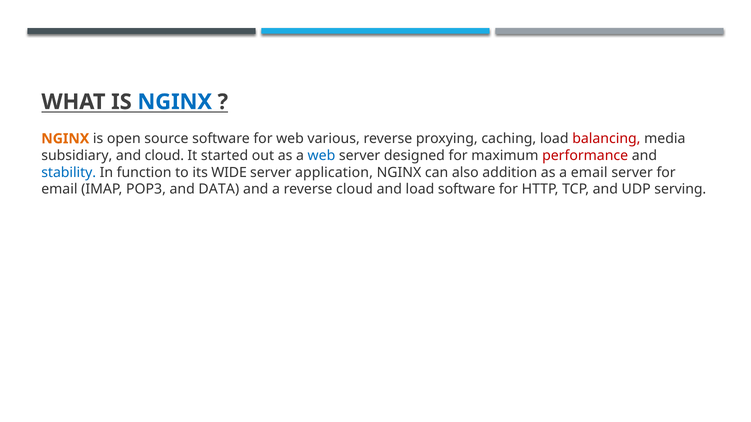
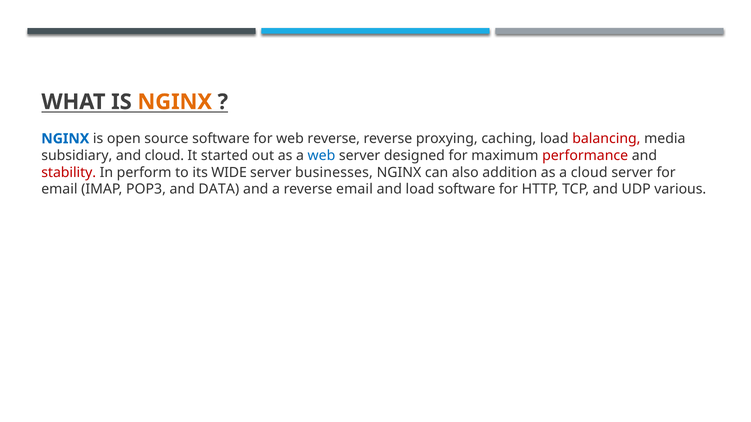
NGINX colour: blue -> orange (175, 102)
NGINX colour: orange -> blue (65, 139)
web various: various -> reverse (334, 139)
stability colour: blue -> red (69, 173)
function: function -> perform (144, 173)
application: application -> businesses (334, 173)
a email: email -> cloud (589, 173)
reverse cloud: cloud -> email (354, 189)
serving: serving -> various (680, 189)
